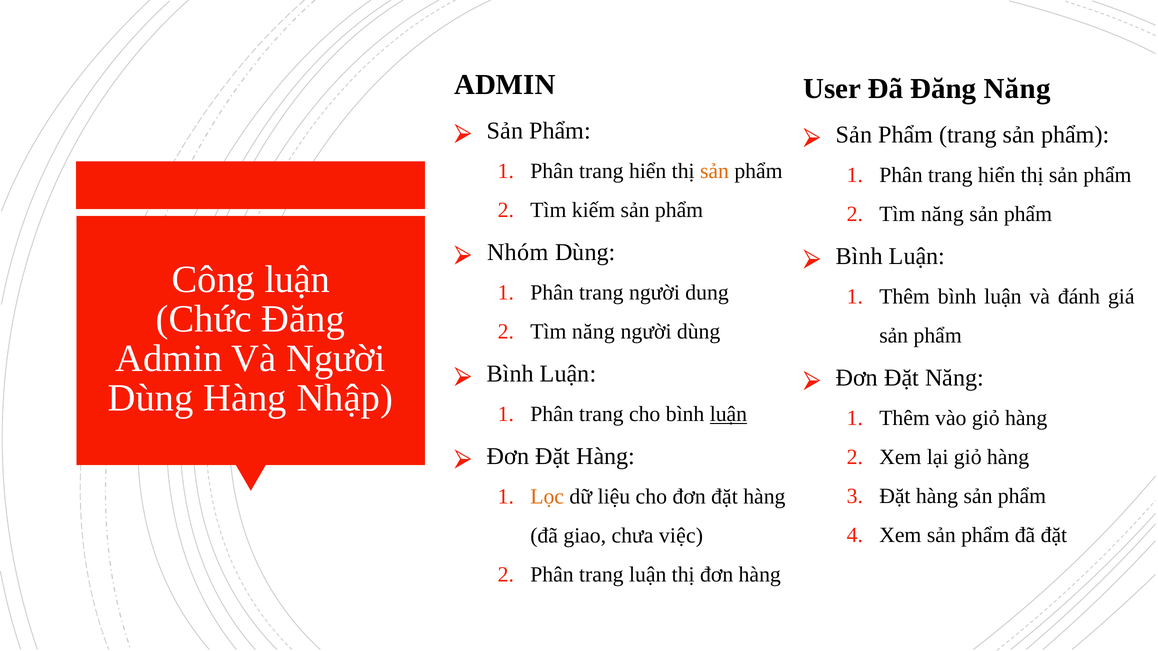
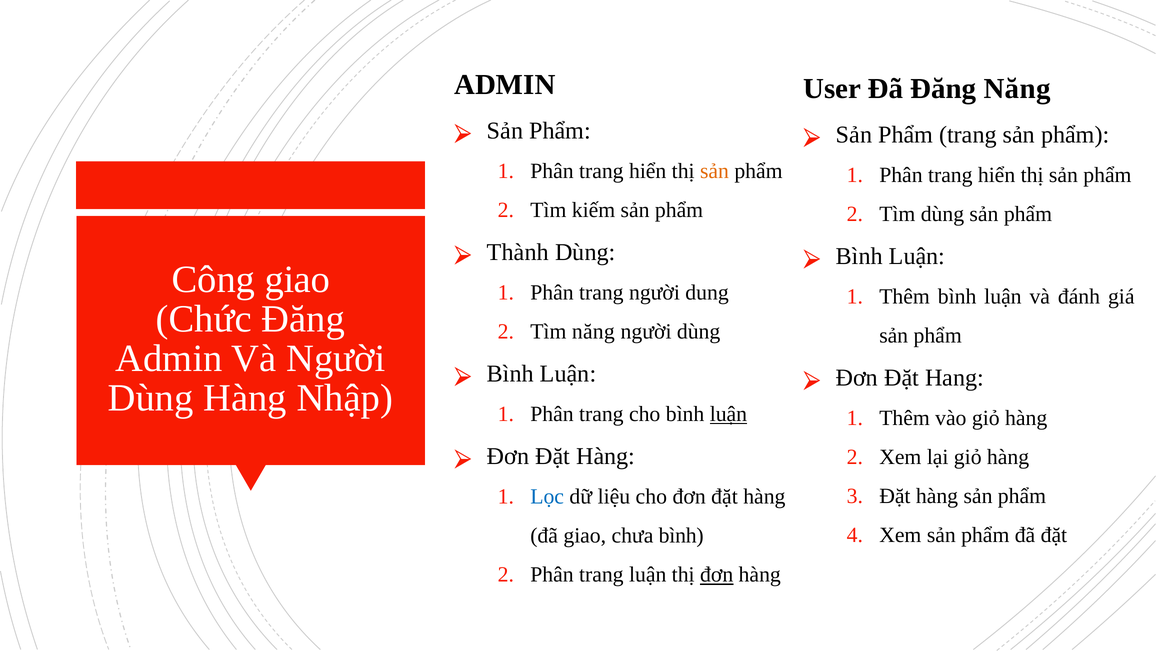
năng: năng -> dùng (942, 214)
Nhóm: Nhóm -> Thành (518, 252)
Công luận: luận -> giao (297, 280)
Đặt Năng: Năng -> Hang (955, 378)
Lọc colour: orange -> blue (547, 497)
chưa việc: việc -> bình (681, 536)
đơn underline: none -> present (717, 575)
